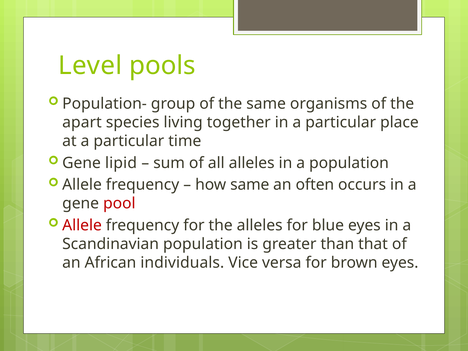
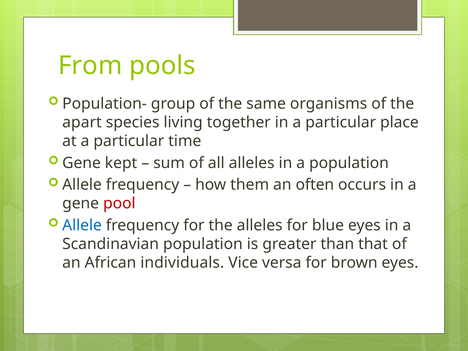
Level: Level -> From (90, 66)
lipid: lipid -> kept (121, 163)
how same: same -> them (250, 185)
Allele colour: red -> blue (82, 225)
